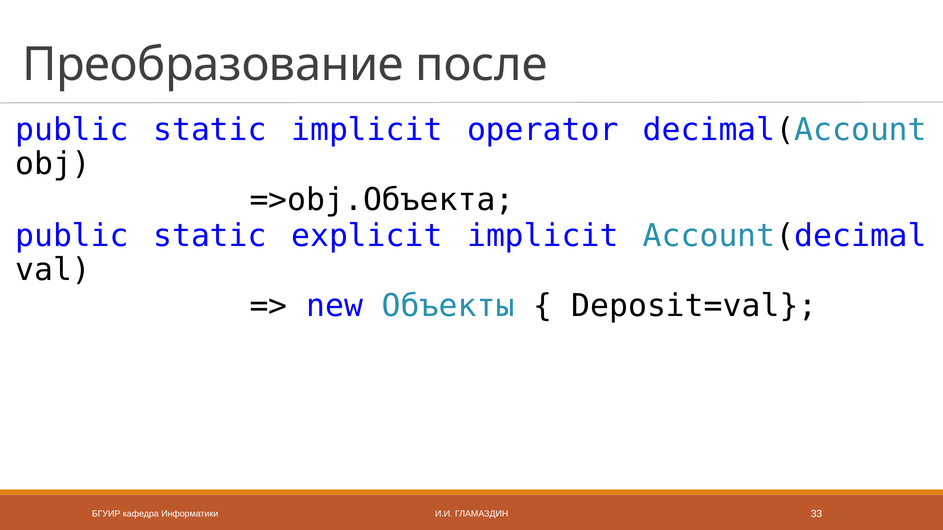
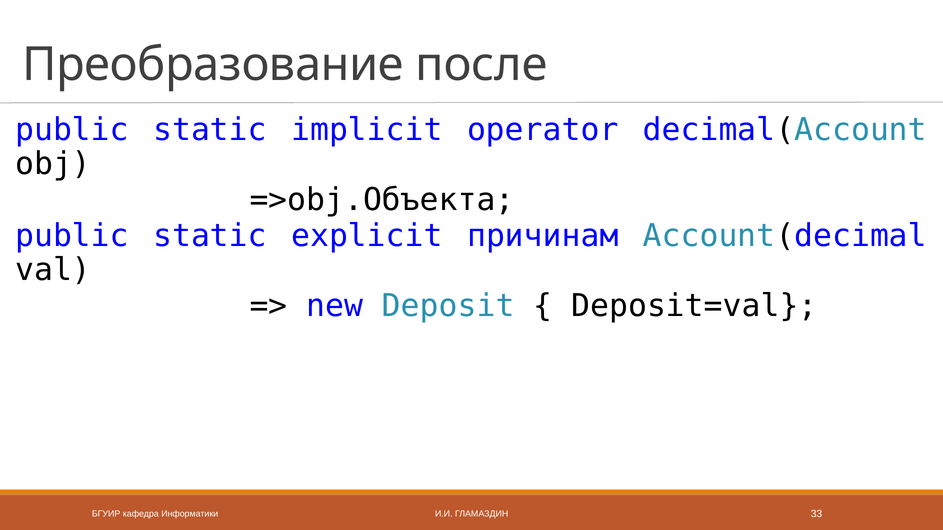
explicit implicit: implicit -> причинам (543, 236)
Объекты: Объекты -> Deposit (448, 306)
